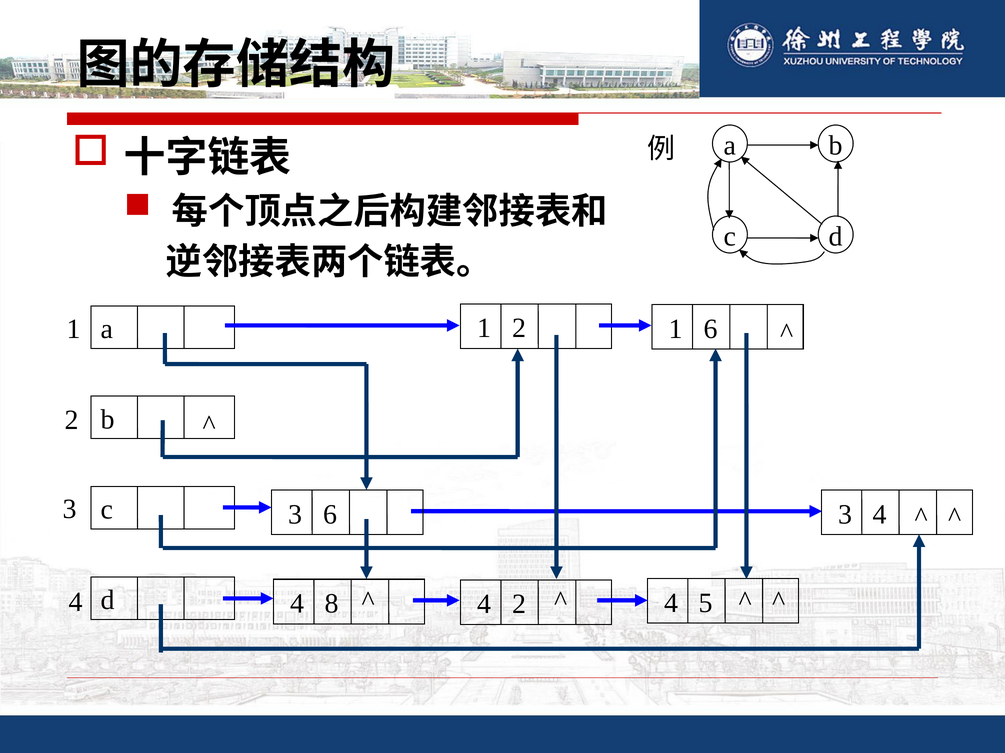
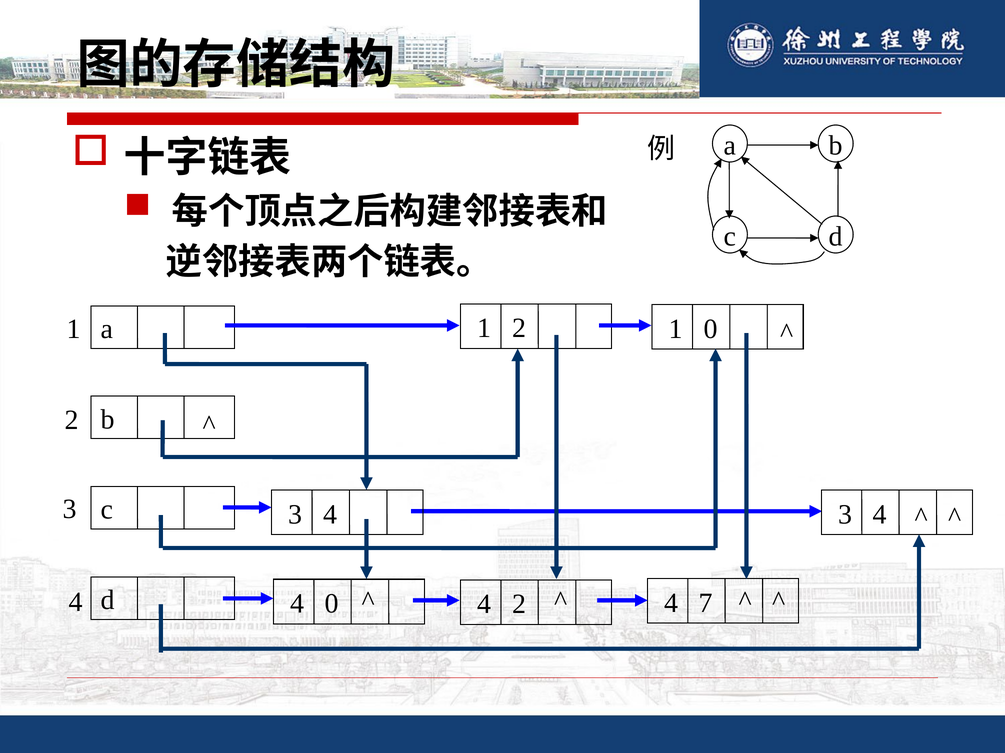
1 6: 6 -> 0 (711, 329)
6: 6 -> 4 (330, 515)
5: 5 -> 7 (706, 603)
4 8: 8 -> 0 (332, 604)
